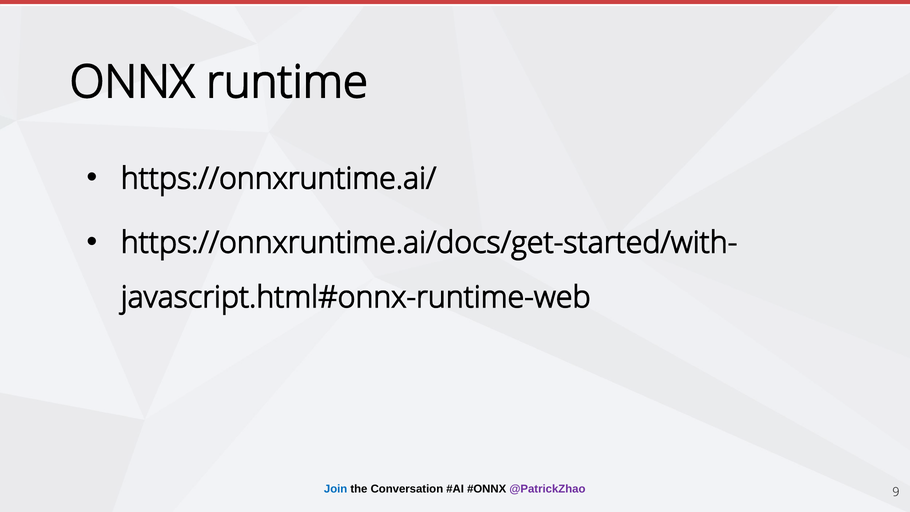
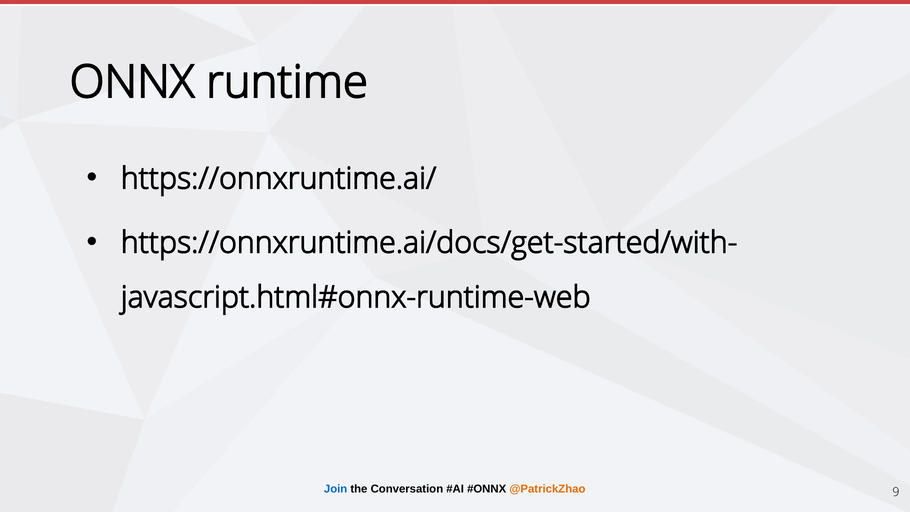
@PatrickZhao colour: purple -> orange (547, 489)
